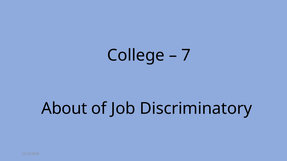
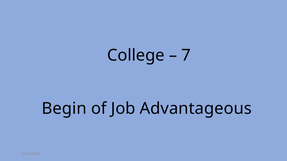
About: About -> Begin (64, 109)
Discriminatory: Discriminatory -> Advantageous (196, 109)
